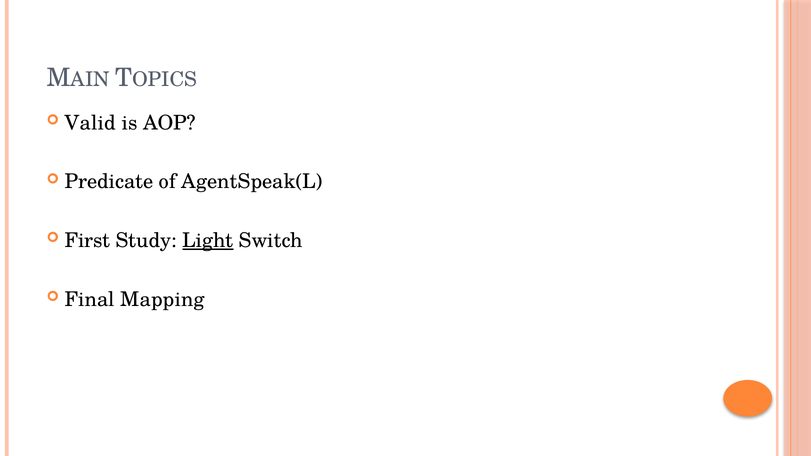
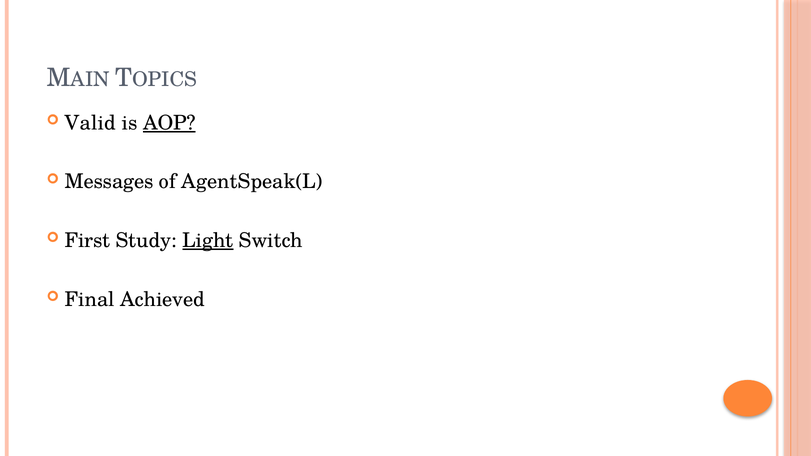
AOP underline: none -> present (169, 123)
Predicate: Predicate -> Messages (109, 182)
Mapping: Mapping -> Achieved (163, 299)
